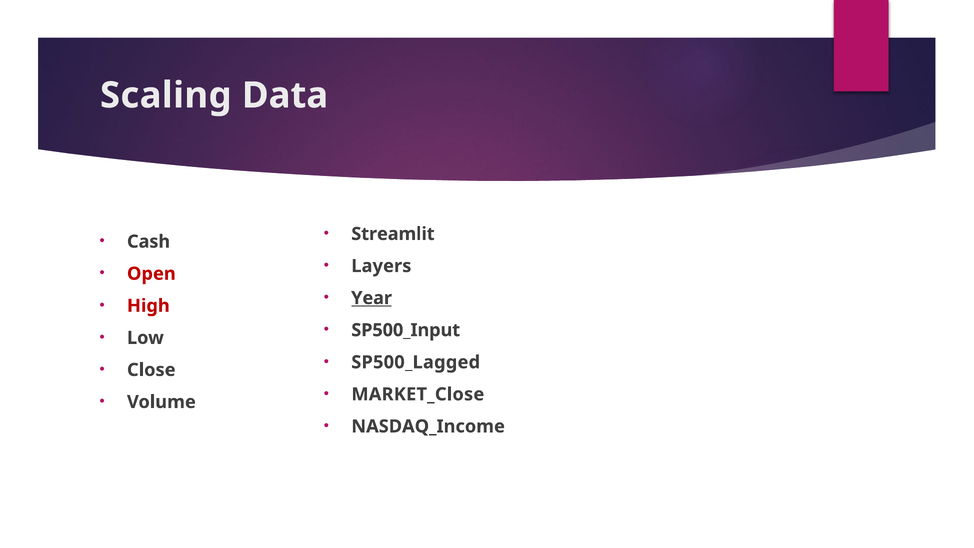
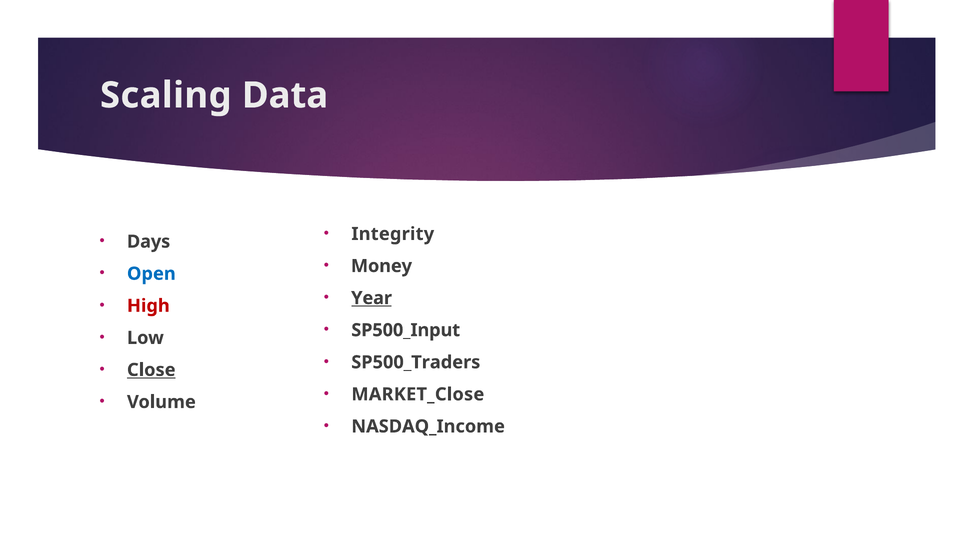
Streamlit: Streamlit -> Integrity (393, 234)
Cash: Cash -> Days (149, 242)
Layers: Layers -> Money (381, 266)
Open colour: red -> blue (151, 274)
SP500_Lagged: SP500_Lagged -> SP500_Traders (416, 362)
Close underline: none -> present (151, 370)
